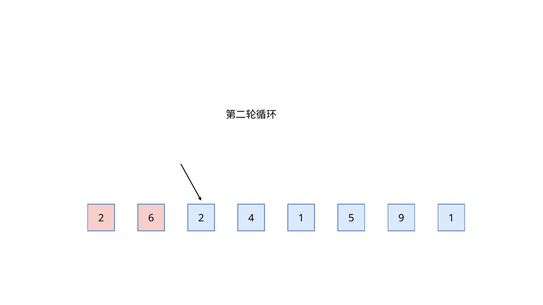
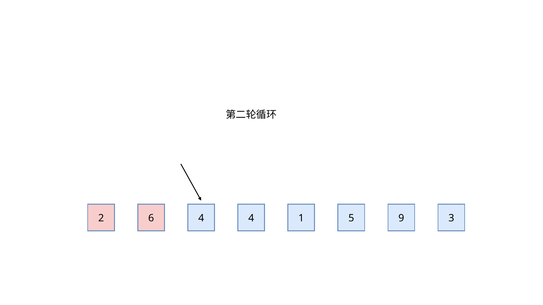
6 2: 2 -> 4 (201, 219)
9 1: 1 -> 3 (451, 219)
